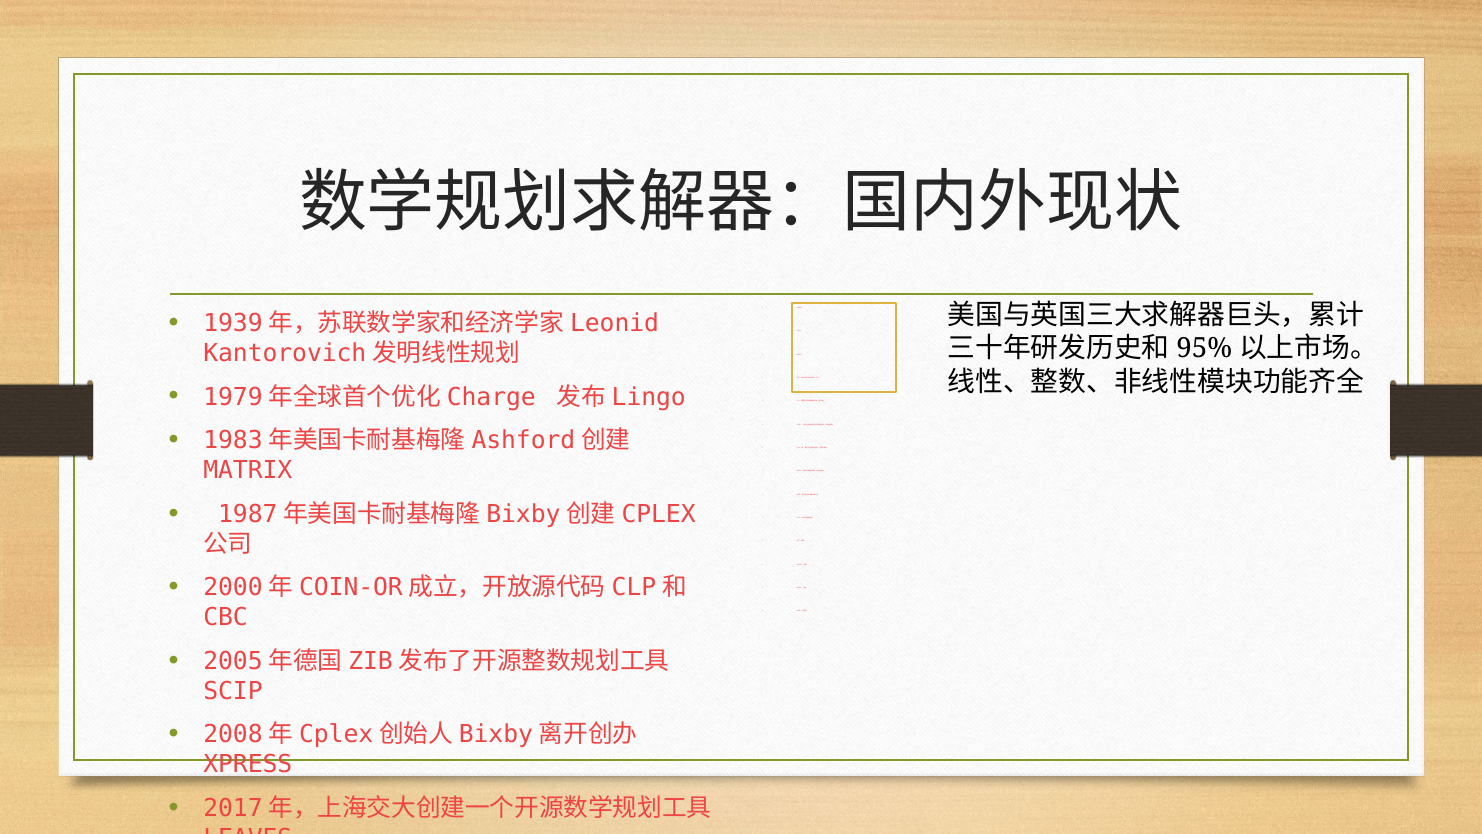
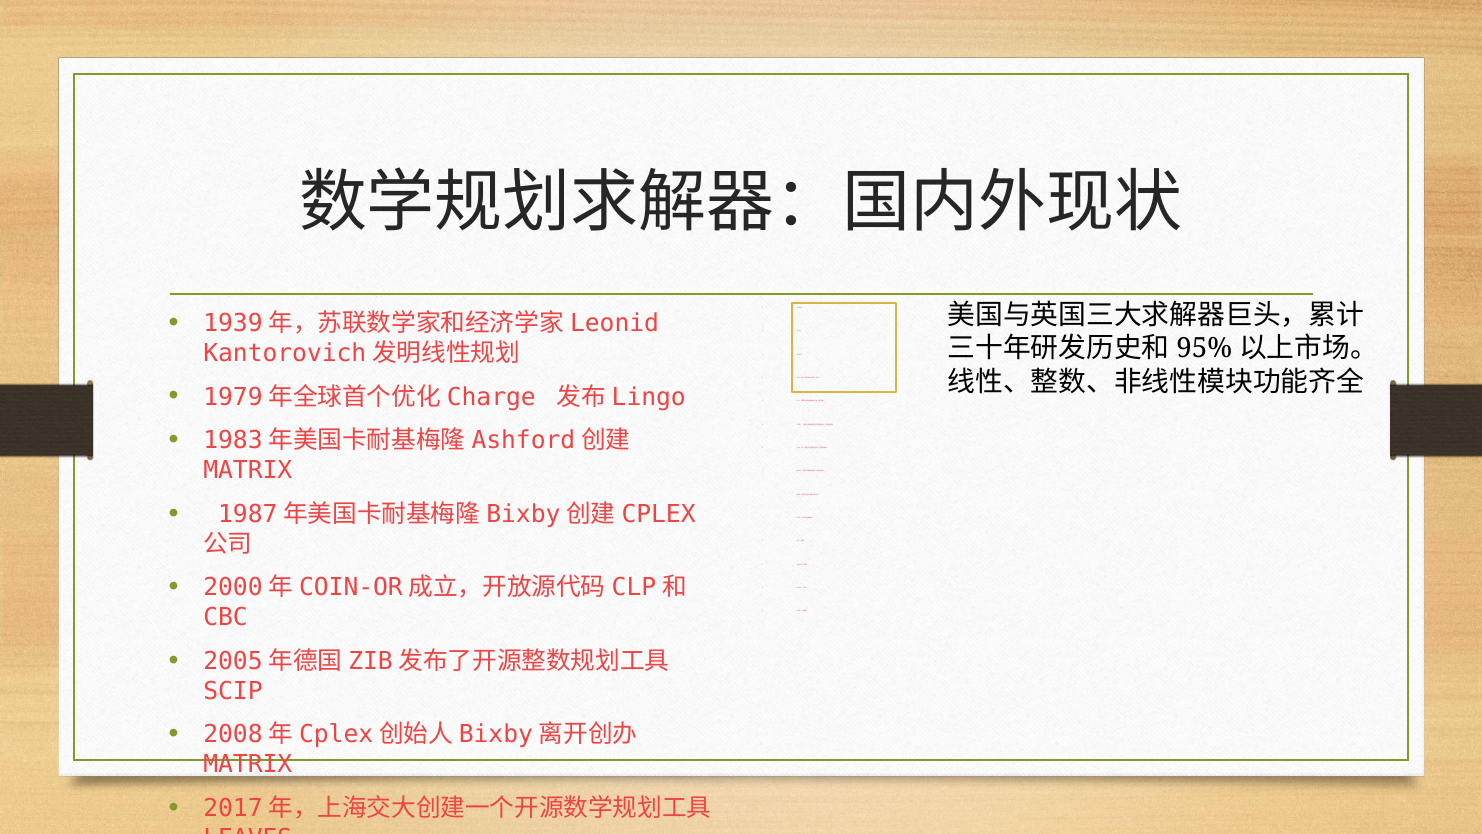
XPRESS: XPRESS -> MATRIX (248, 764)
